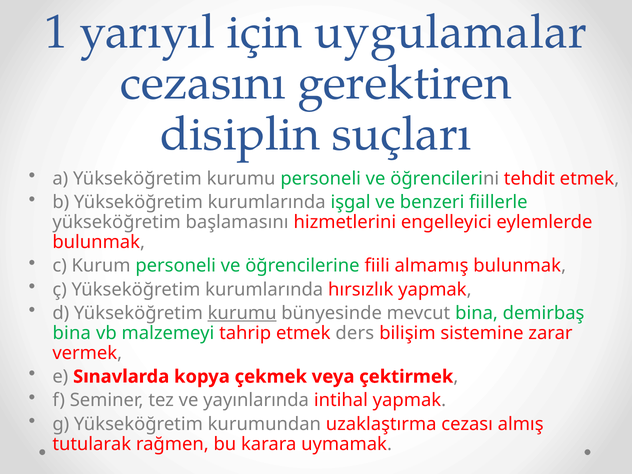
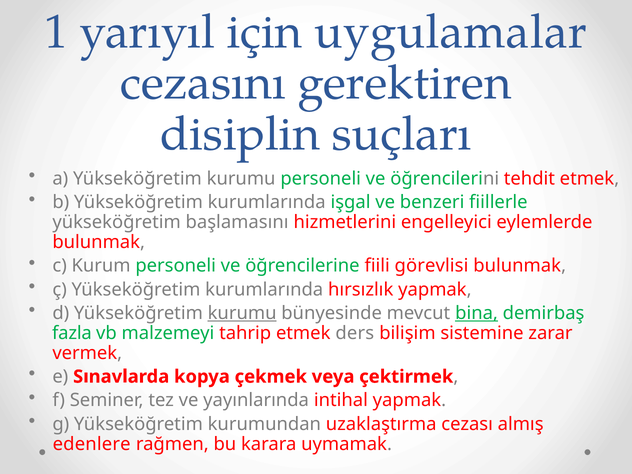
almamış: almamış -> görevlisi (432, 266)
bina underline: none -> present (477, 313)
bina: bina -> fazla (72, 333)
tutularak: tutularak -> edenlere (92, 444)
